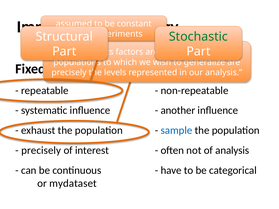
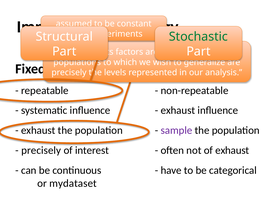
another: another -> exhaust (178, 111)
sample colour: blue -> purple (176, 131)
of analysis: analysis -> exhaust (232, 151)
